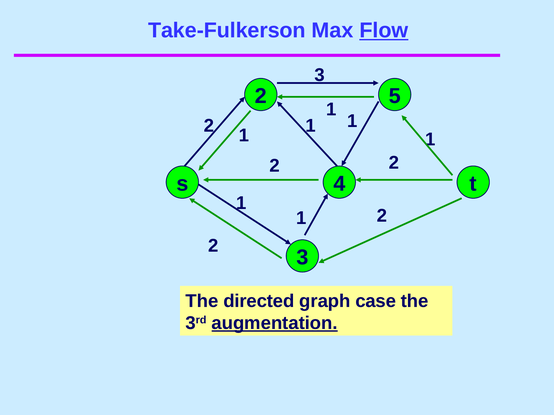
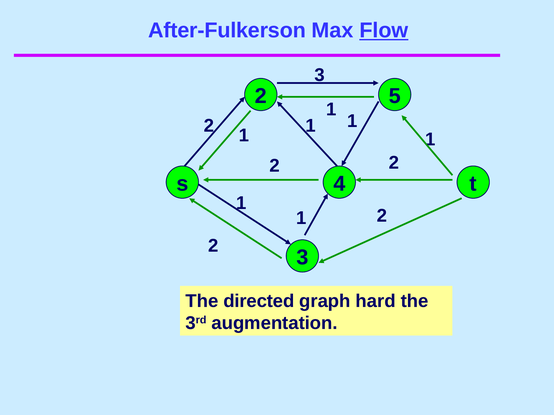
Take-Fulkerson: Take-Fulkerson -> After-Fulkerson (227, 30)
case: case -> hard (376, 301)
augmentation underline: present -> none (275, 323)
